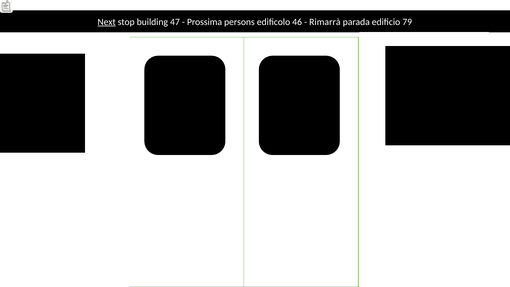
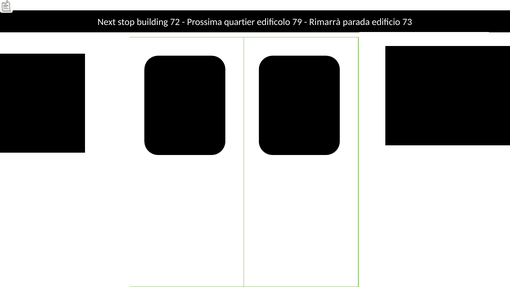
Next underline: present -> none (107, 22)
47: 47 -> 72 (175, 22)
persons: persons -> quartier (239, 22)
46: 46 -> 79 (297, 22)
79: 79 -> 73 (407, 22)
